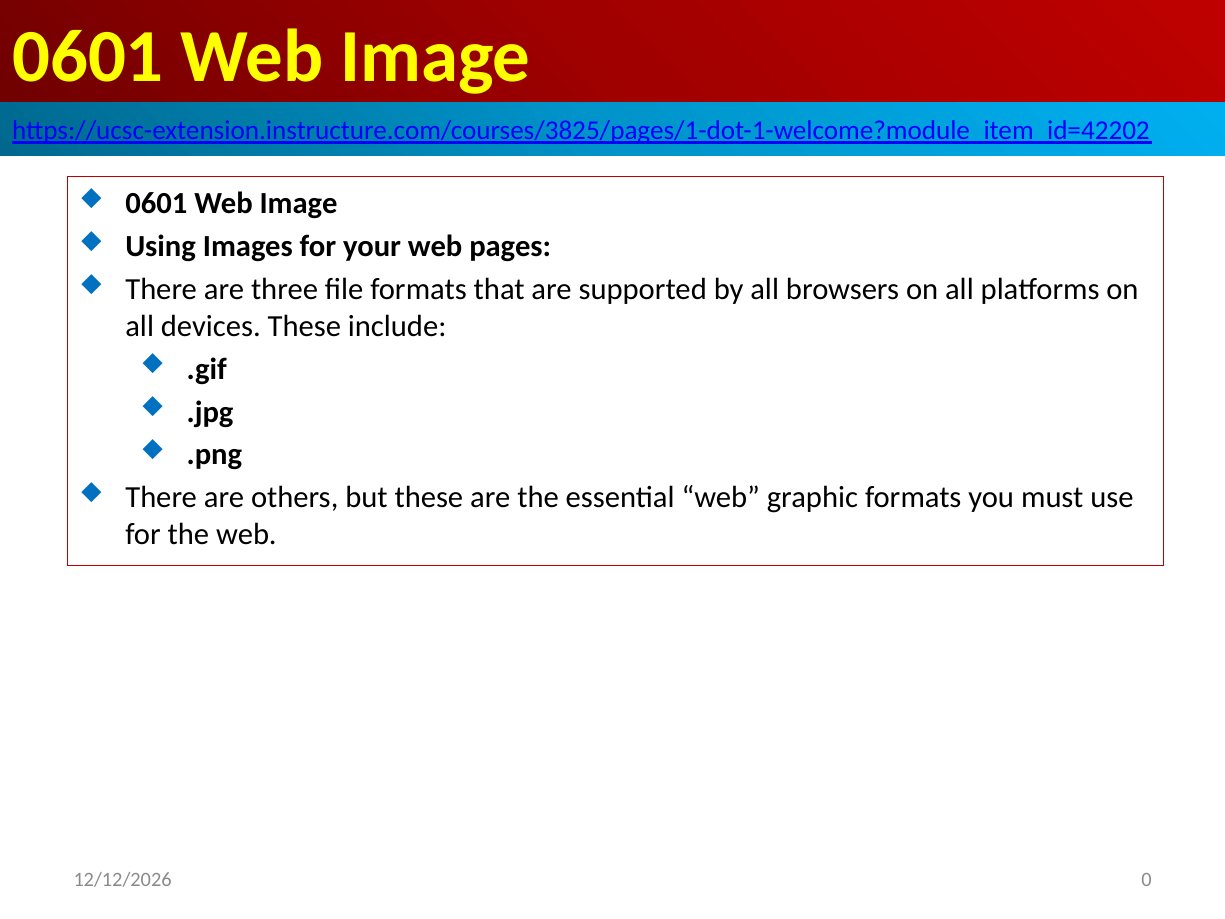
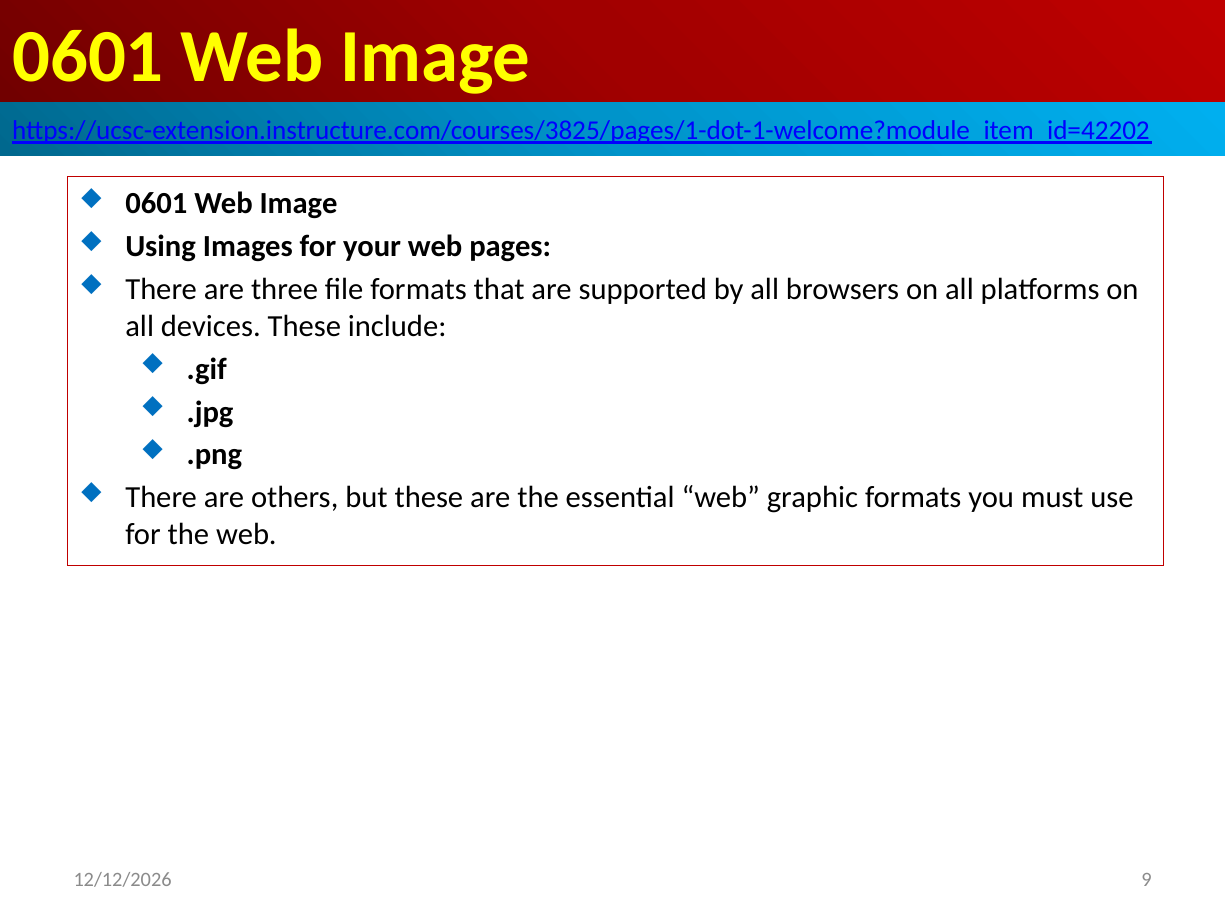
0: 0 -> 9 (1146, 880)
